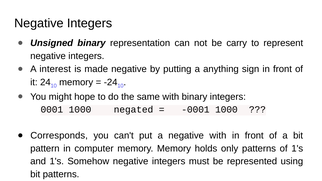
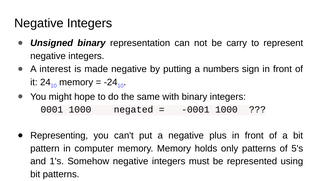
anything: anything -> numbers (221, 69)
Corresponds: Corresponds -> Representing (59, 136)
negative with: with -> plus (218, 136)
of 1's: 1's -> 5's (297, 149)
